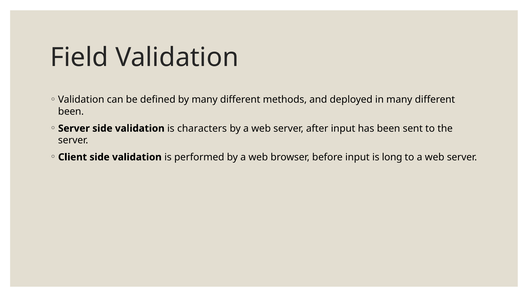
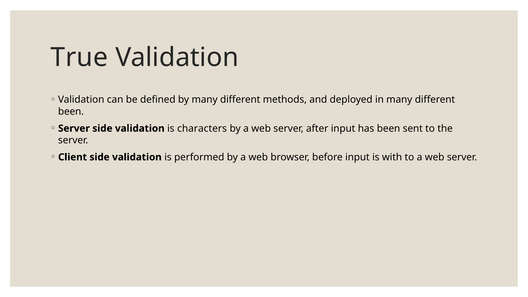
Field: Field -> True (79, 57)
long: long -> with (392, 157)
